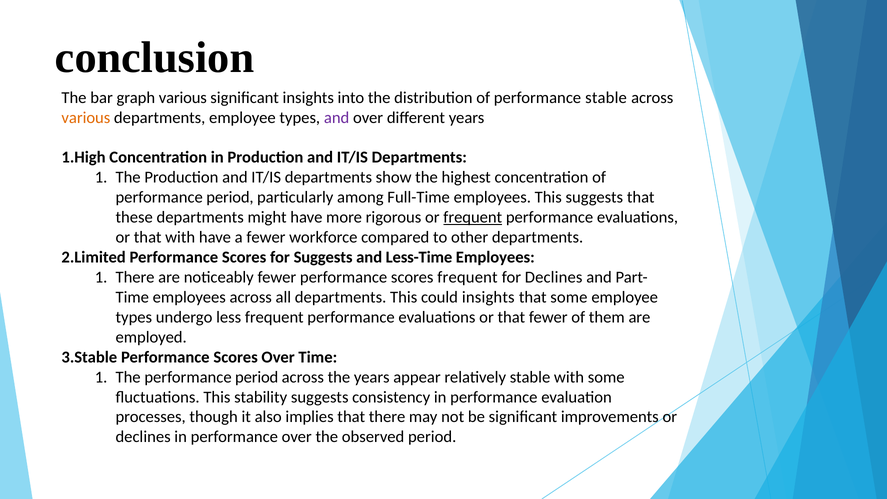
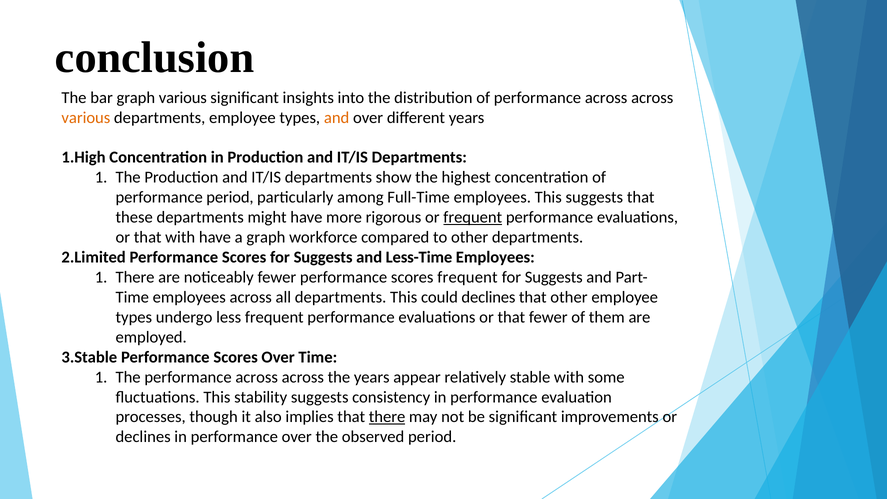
of performance stable: stable -> across (606, 98)
and colour: purple -> orange (337, 118)
a fewer: fewer -> graph (266, 237)
Declines: Declines -> Suggests (554, 277)
could insights: insights -> declines (488, 297)
that some: some -> other (569, 297)
The performance period: period -> across (257, 377)
there underline: none -> present (387, 417)
